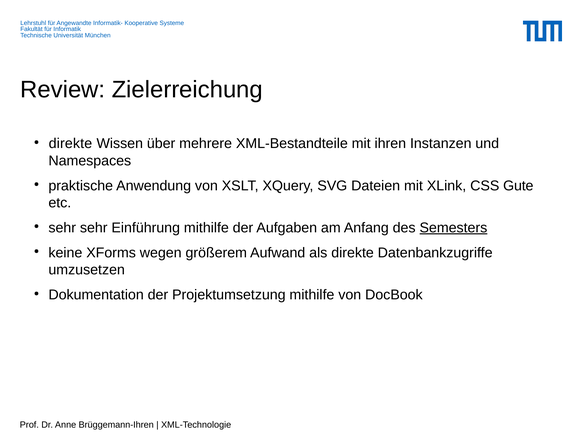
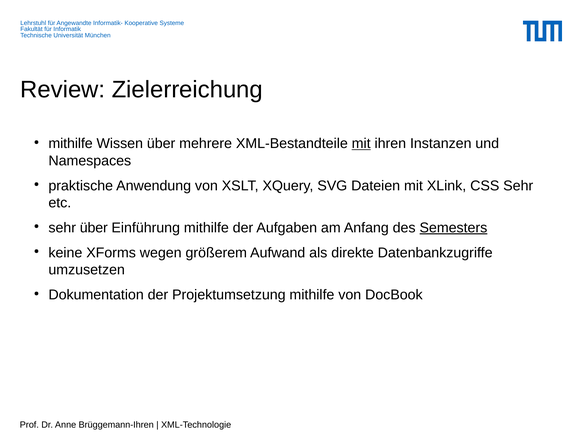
direkte: direkte -> mithilfe (71, 143)
mit underline: none -> present (361, 143)
CSS Gute: Gute -> Sehr (518, 185)
sehr sehr: sehr -> über (94, 228)
